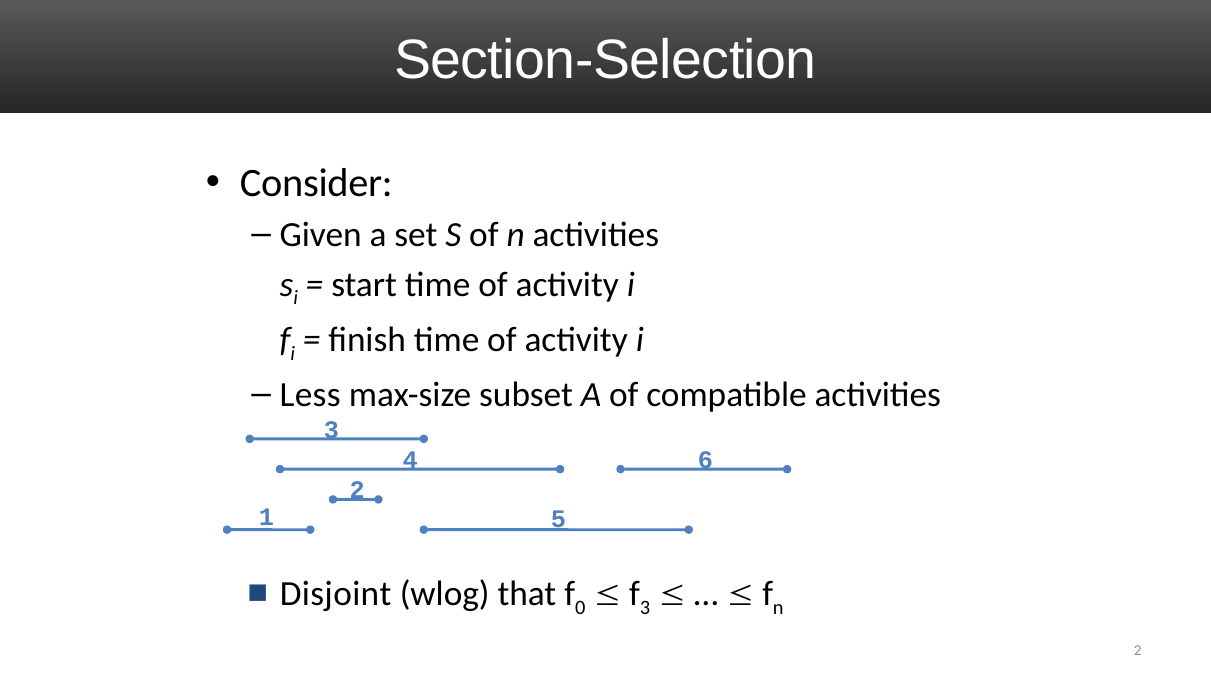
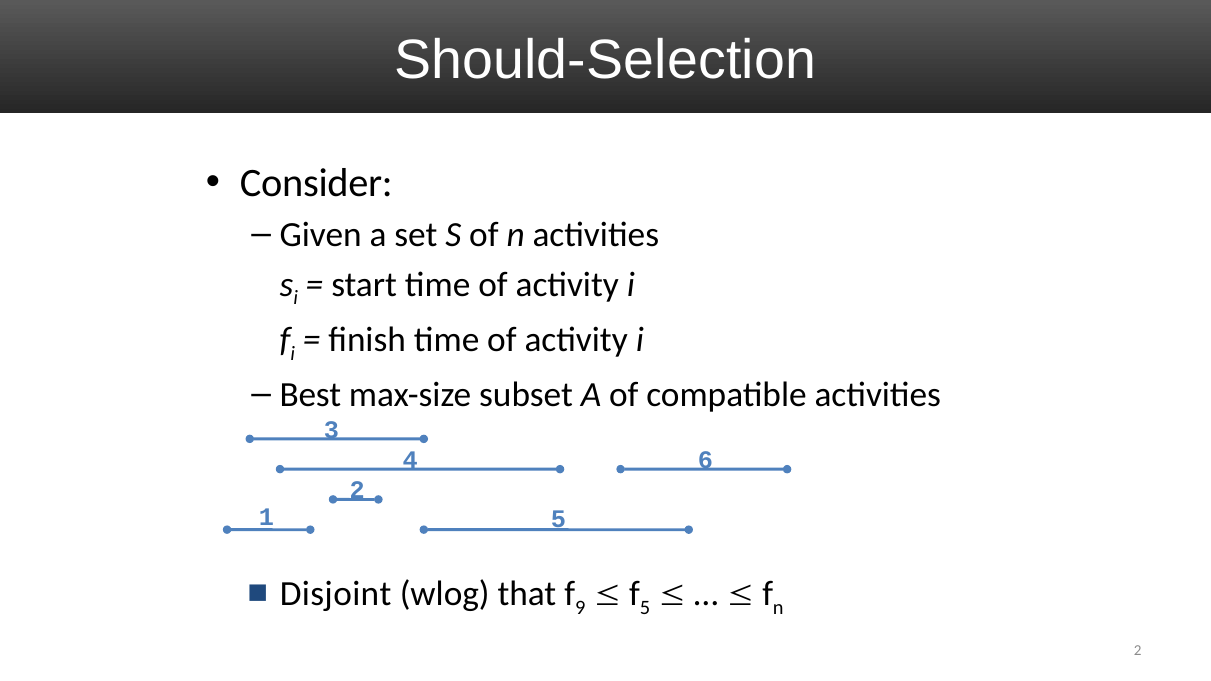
Section-Selection: Section-Selection -> Should-Selection (605, 61)
Less: Less -> Best (310, 395)
0: 0 -> 9 (580, 608)
3: 3 -> 5 (645, 608)
